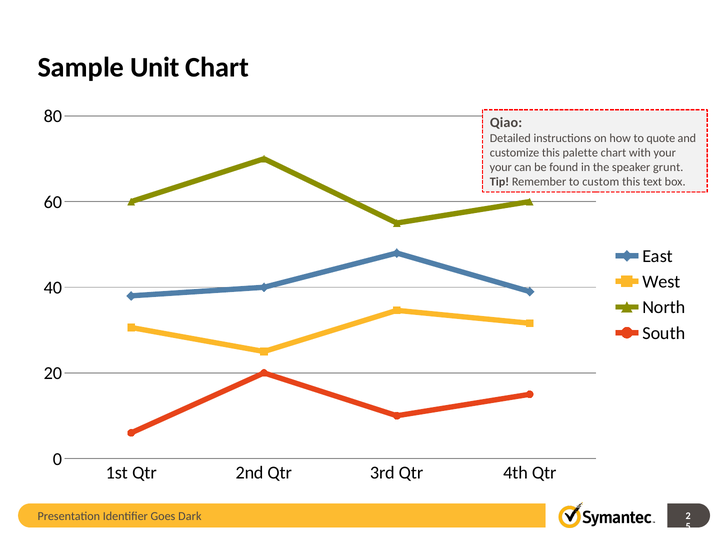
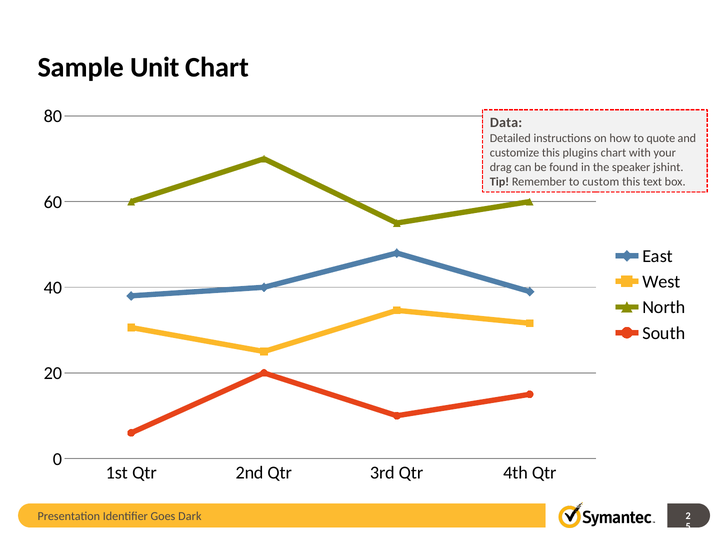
Qiao: Qiao -> Data (506, 123)
palette: palette -> plugins (580, 153)
your: your -> drag (501, 167)
grunt: grunt -> jshint (668, 167)
